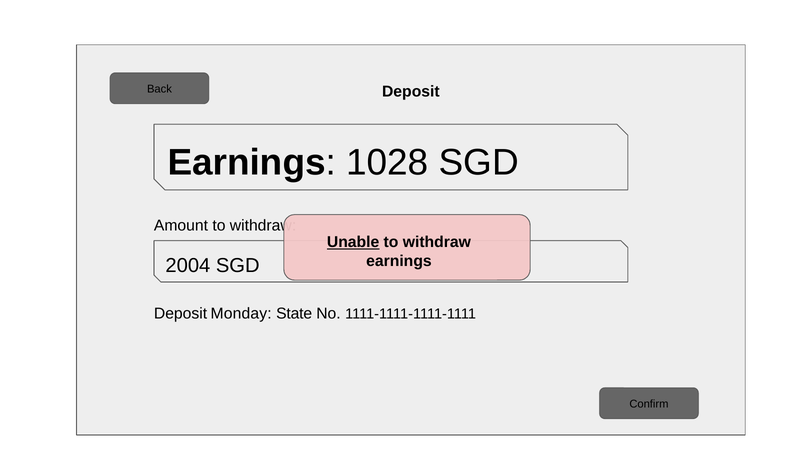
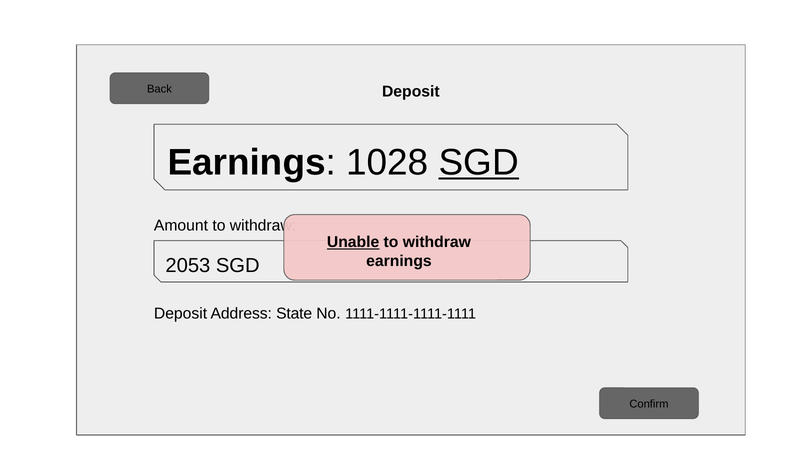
SGD underline: none -> present (479, 163)
2004: 2004 -> 2053 (188, 266)
Monday: Monday -> Address (241, 313)
